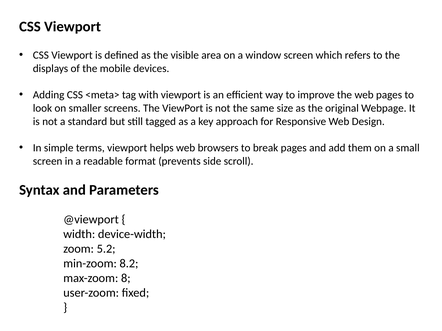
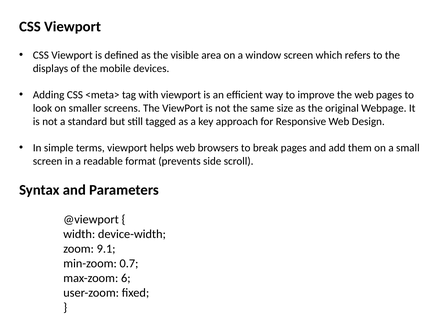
5.2: 5.2 -> 9.1 (106, 249)
8.2: 8.2 -> 0.7 (129, 264)
8: 8 -> 6 (126, 279)
